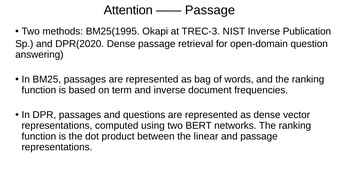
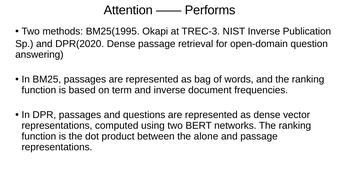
Passage: Passage -> Performs (210, 10)
linear: linear -> alone (206, 136)
